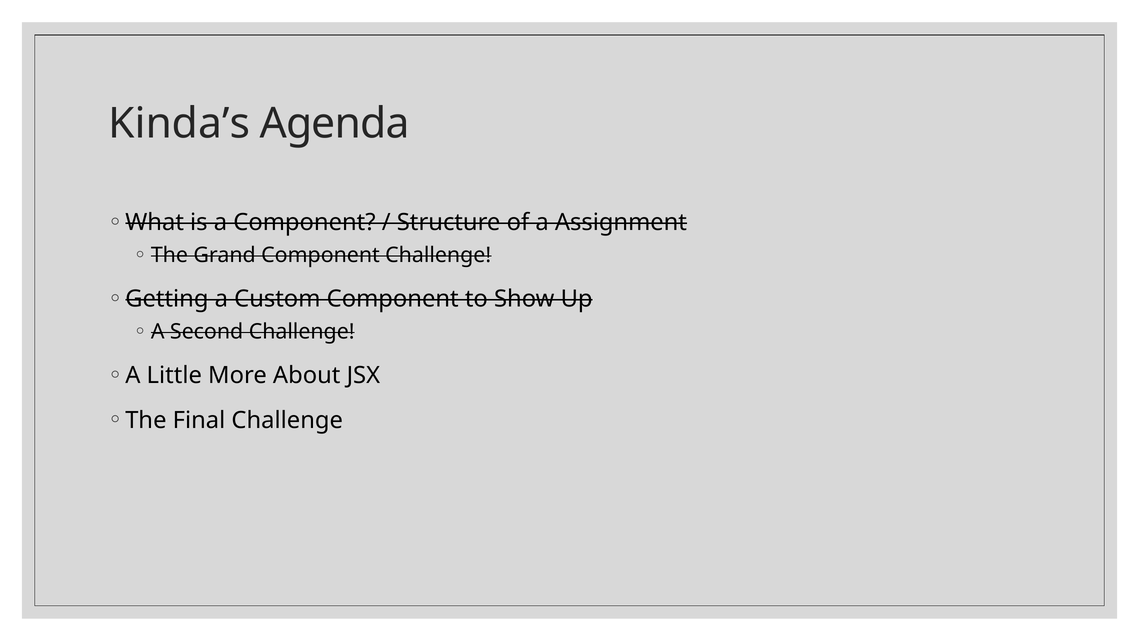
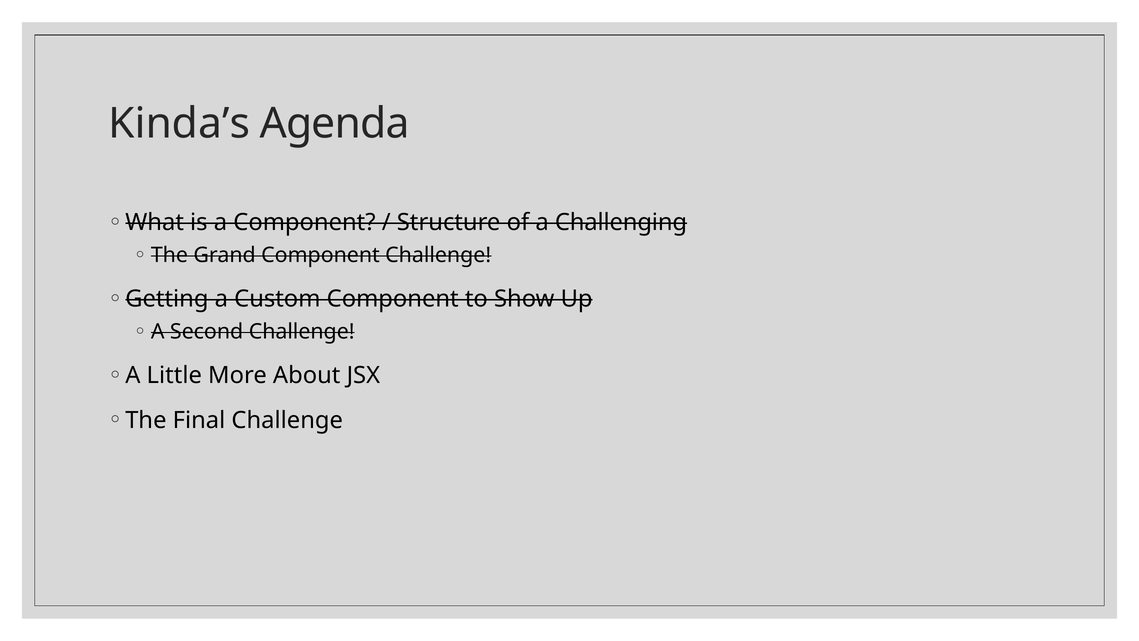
Assignment: Assignment -> Challenging (621, 222)
